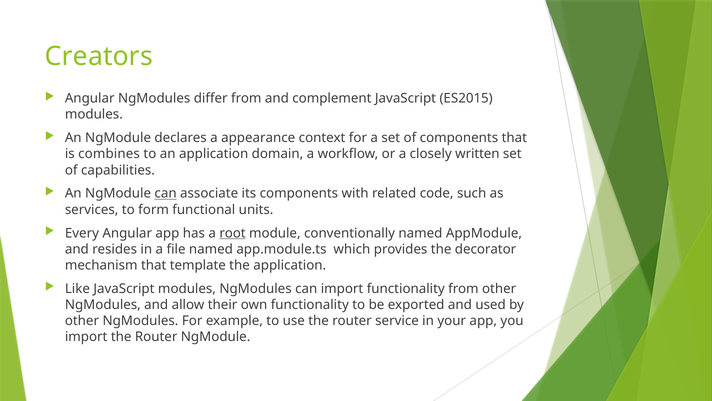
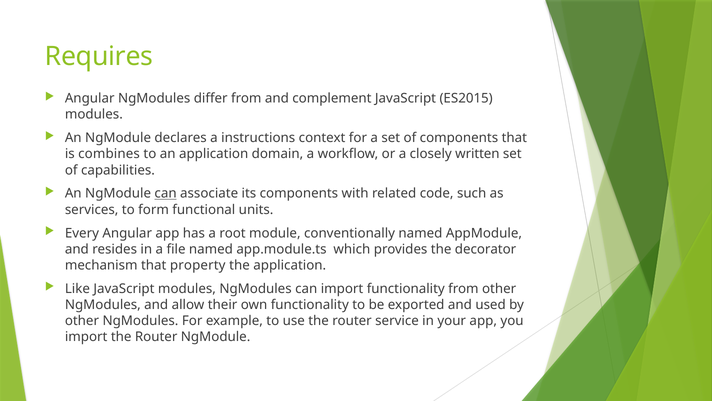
Creators: Creators -> Requires (99, 56)
appearance: appearance -> instructions (258, 138)
root underline: present -> none (233, 233)
template: template -> property (198, 265)
